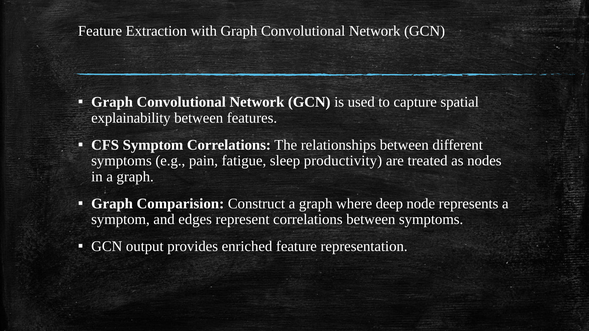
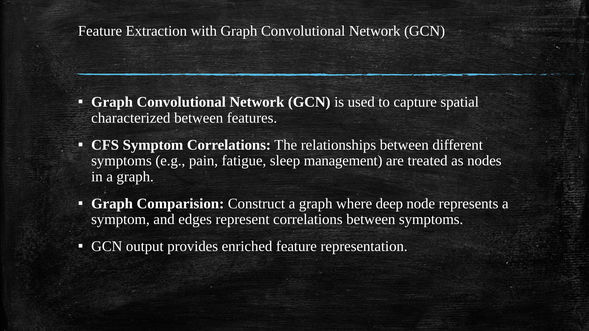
explainability: explainability -> characterized (131, 118)
productivity: productivity -> management (343, 161)
